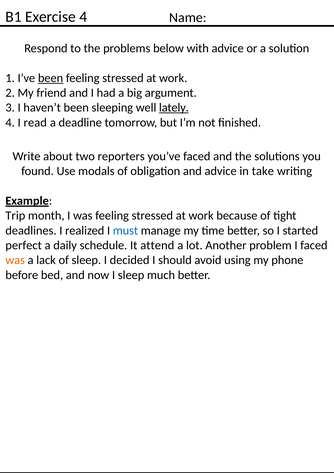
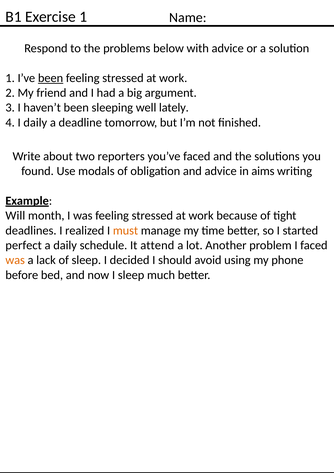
Exercise 4: 4 -> 1 (83, 17)
lately underline: present -> none (174, 108)
I read: read -> daily (35, 123)
take: take -> aims (263, 171)
Trip: Trip -> Will (15, 216)
must colour: blue -> orange (125, 231)
